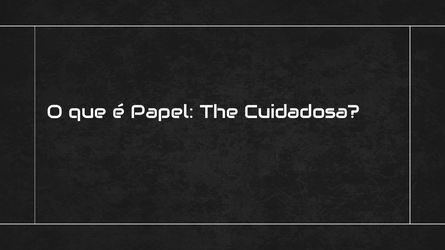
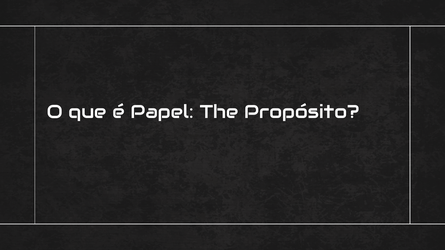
Cuidadosa: Cuidadosa -> Propósito (302, 112)
